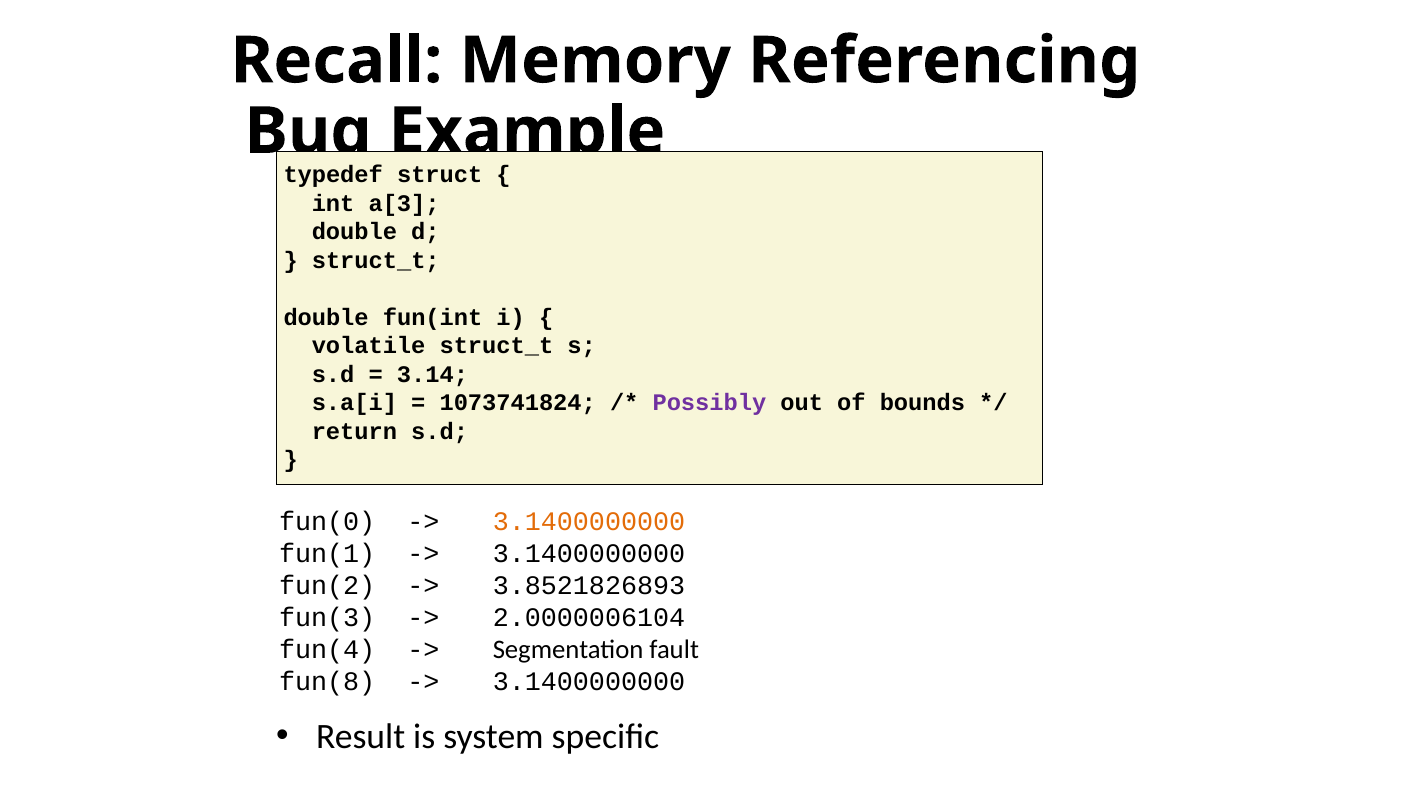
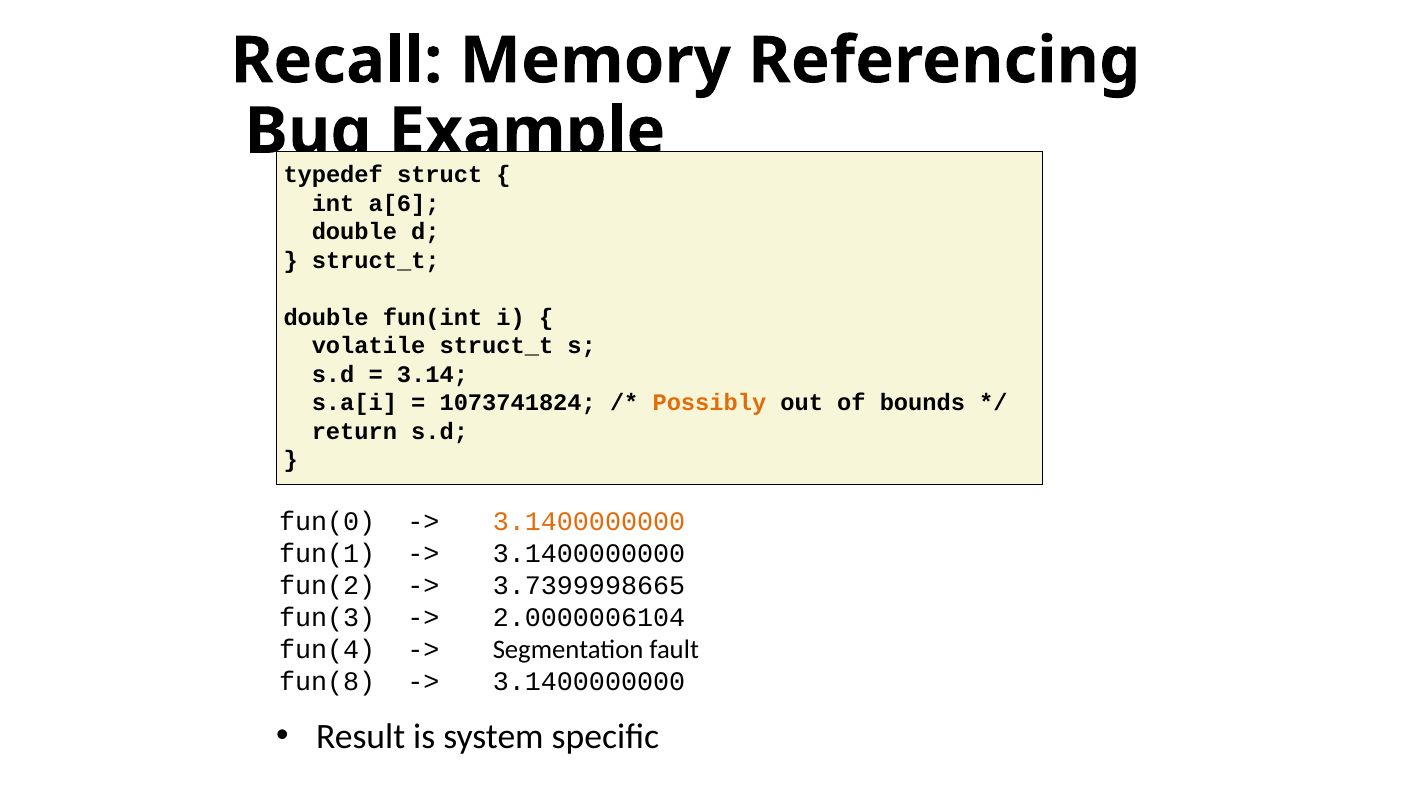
a[3: a[3 -> a[6 (404, 203)
Possibly colour: purple -> orange (709, 403)
3.8521826893: 3.8521826893 -> 3.7399998665 (589, 585)
